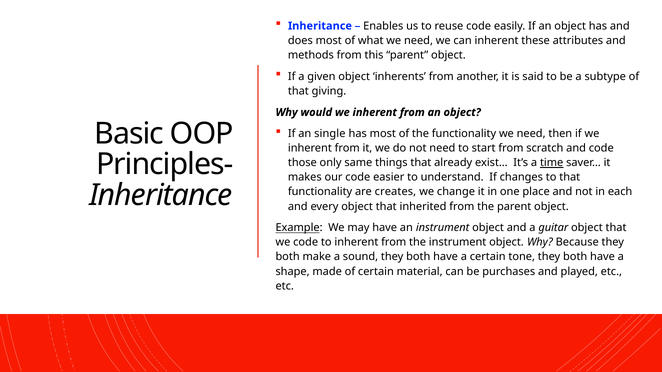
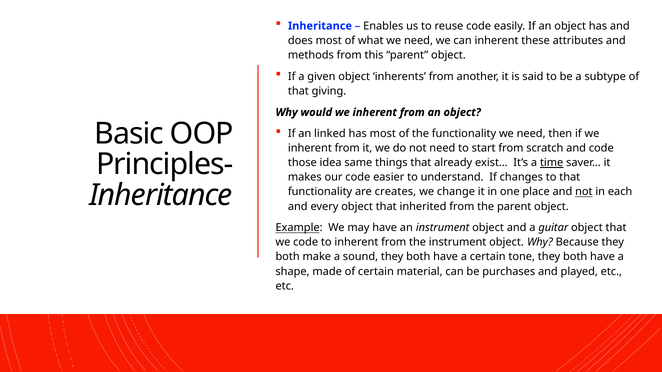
single: single -> linked (330, 134)
only: only -> idea (331, 163)
not underline: none -> present (584, 192)
